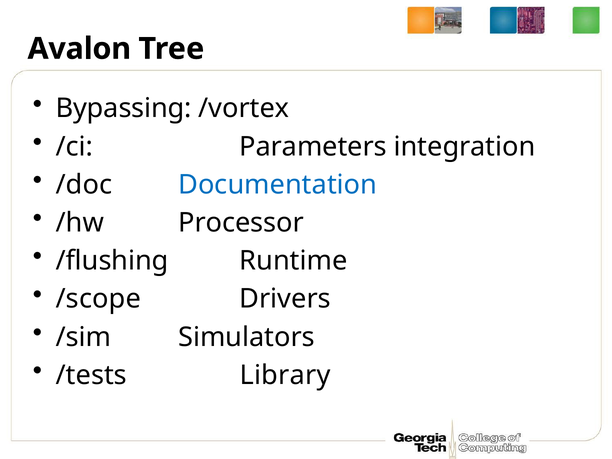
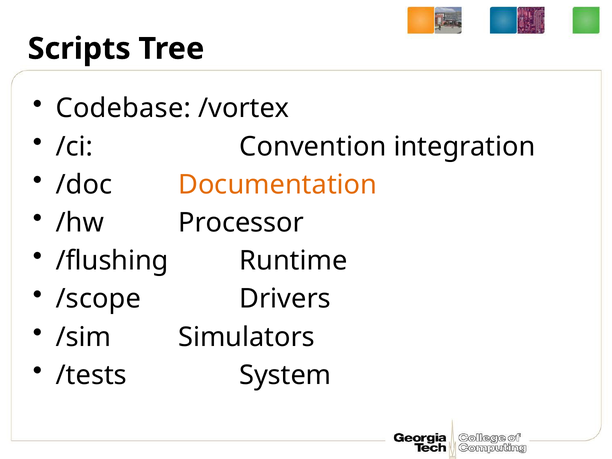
Avalon: Avalon -> Scripts (79, 49)
Bypassing: Bypassing -> Codebase (123, 109)
Parameters: Parameters -> Convention (313, 147)
Documentation colour: blue -> orange (278, 185)
Library: Library -> System (285, 375)
